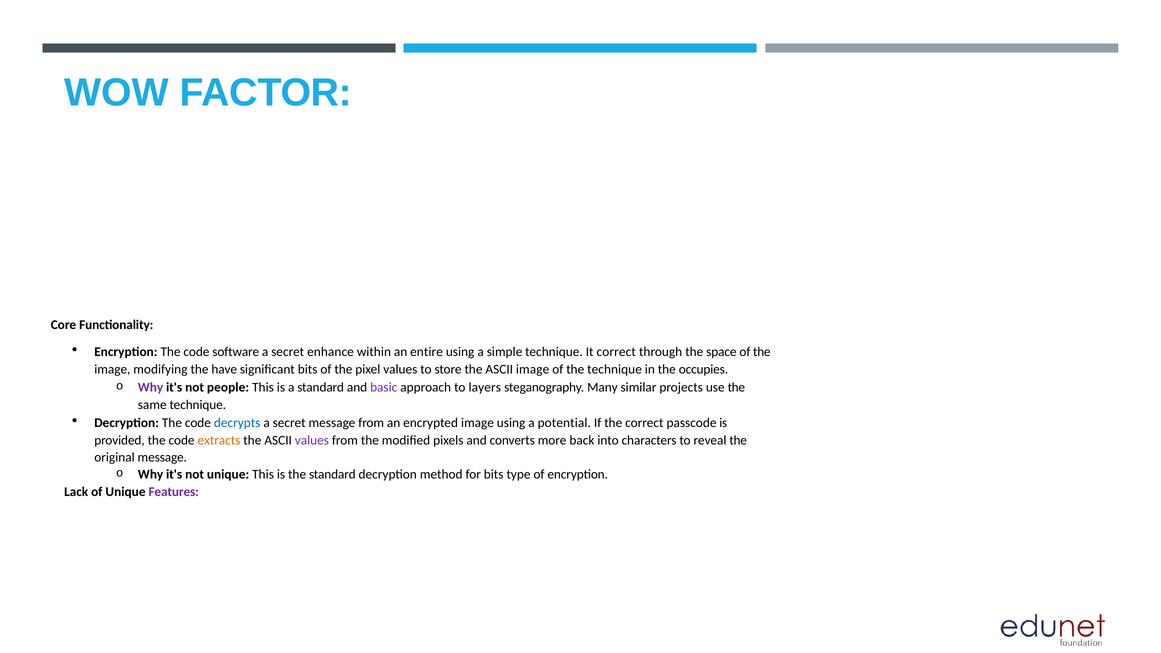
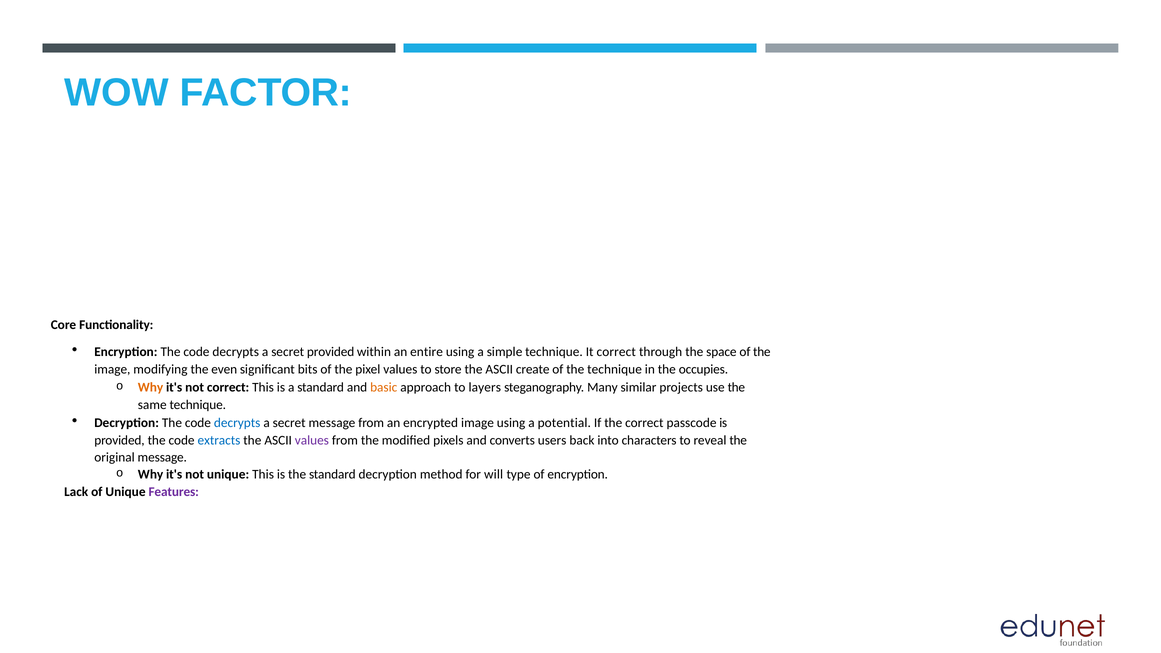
Encryption The code software: software -> decrypts (236, 352)
secret enhance: enhance -> provided (331, 352)
have: have -> even (224, 369)
ASCII image: image -> create (533, 369)
Why colour: purple -> orange (151, 388)
not people: people -> correct (228, 388)
basic colour: purple -> orange (384, 388)
extracts colour: orange -> blue (219, 440)
more: more -> users (552, 440)
for bits: bits -> will (494, 474)
